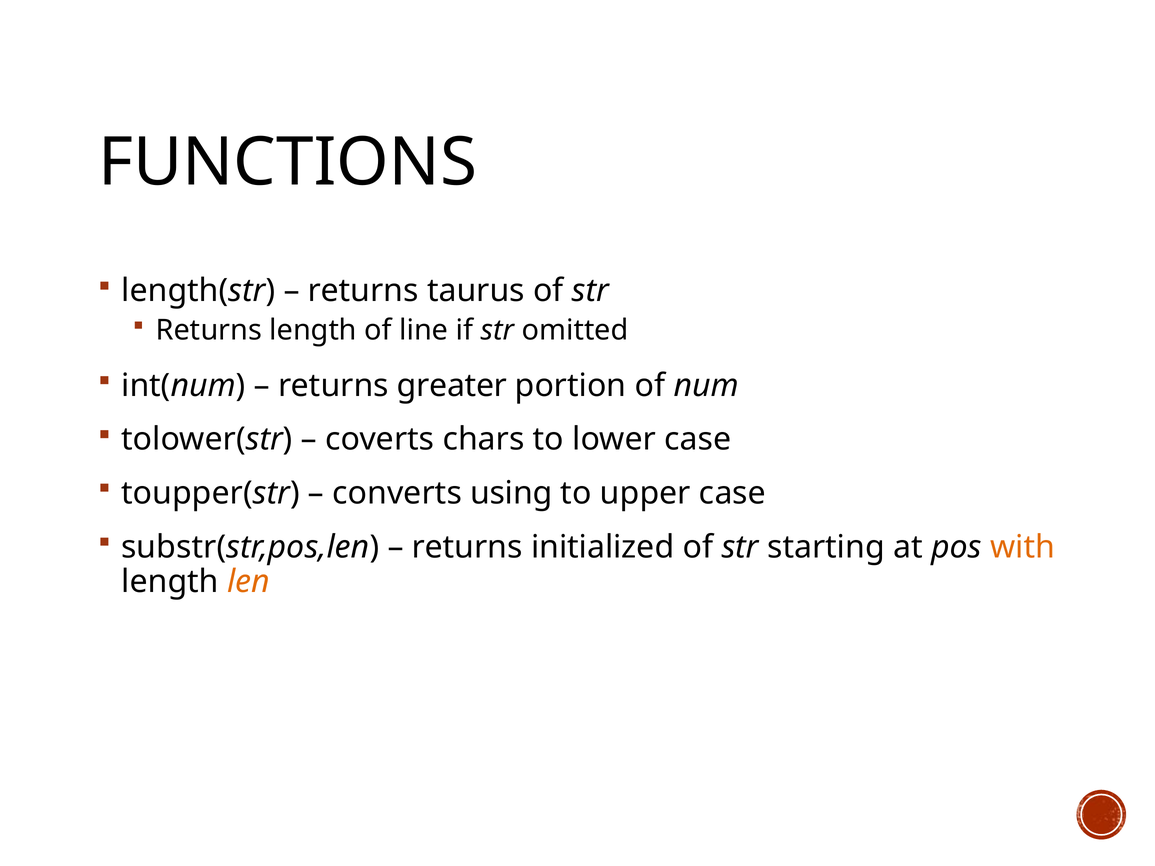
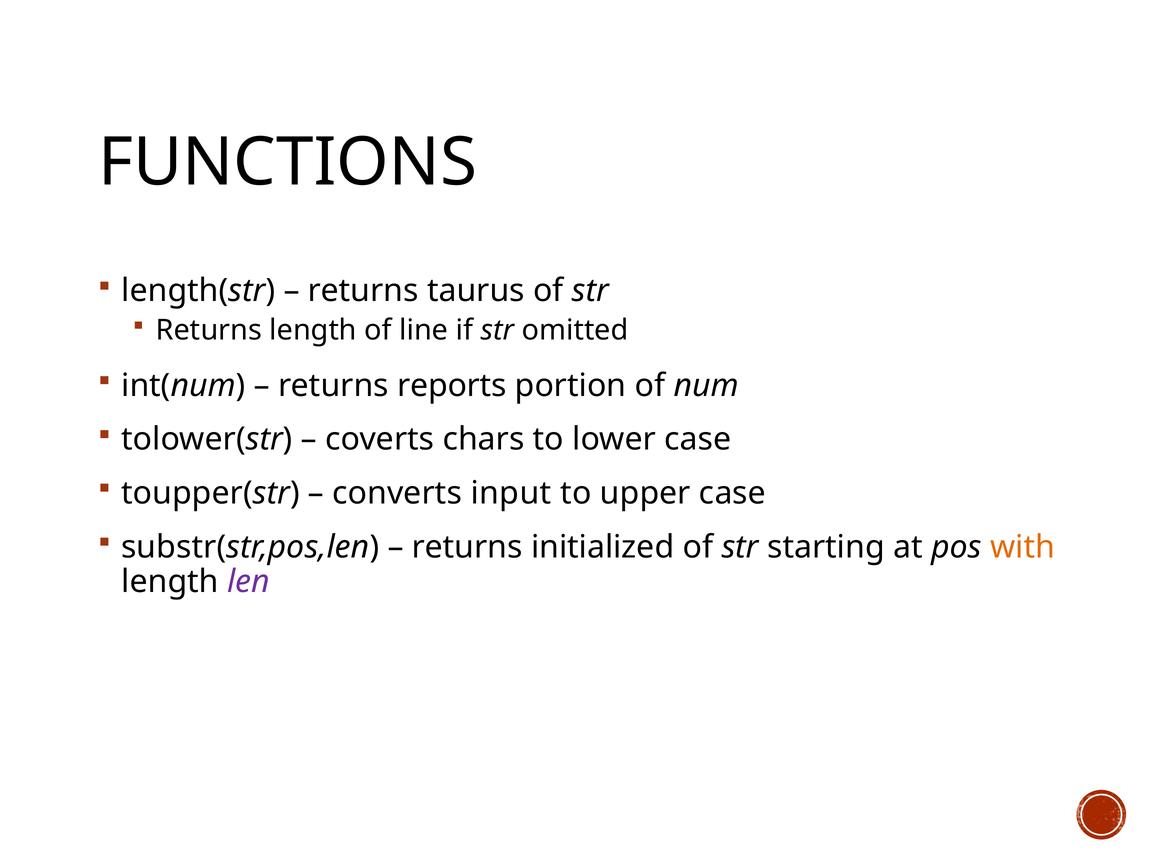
greater: greater -> reports (452, 386)
using: using -> input (511, 493)
len colour: orange -> purple (249, 582)
